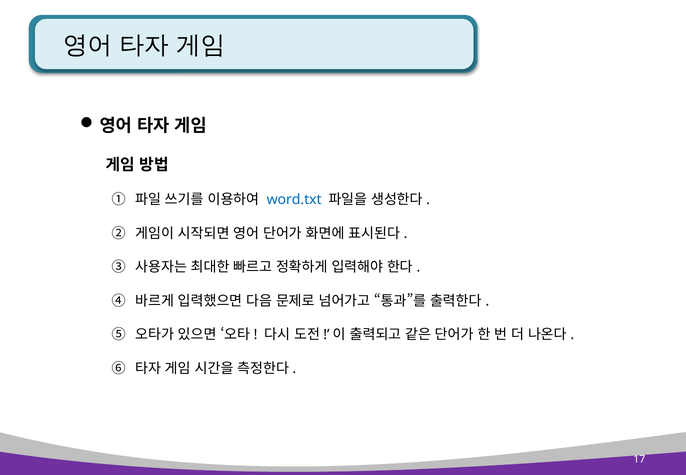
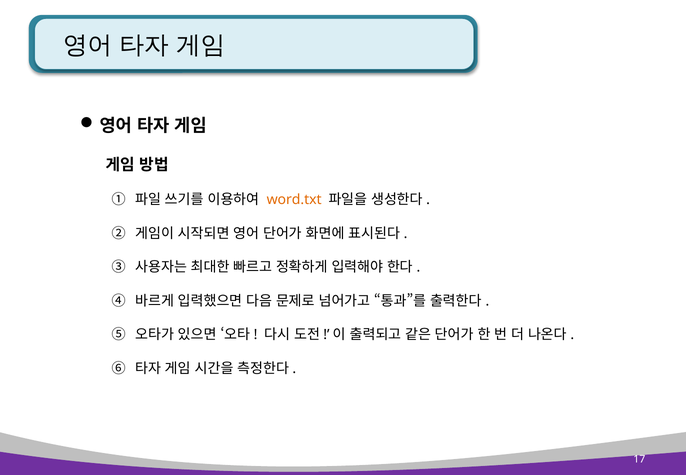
word.txt colour: blue -> orange (294, 200)
